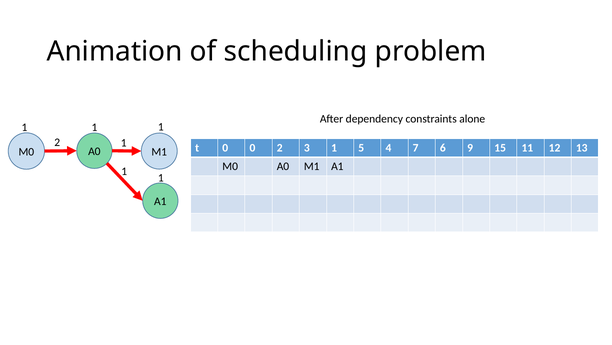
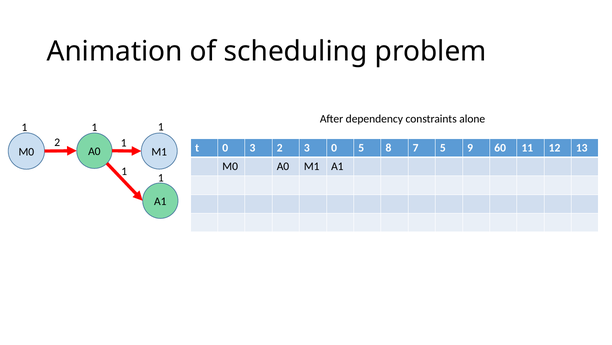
0 0: 0 -> 3 (252, 148)
3 1: 1 -> 0 (334, 148)
4: 4 -> 8 (388, 148)
7 6: 6 -> 5 (443, 148)
15: 15 -> 60 (500, 148)
